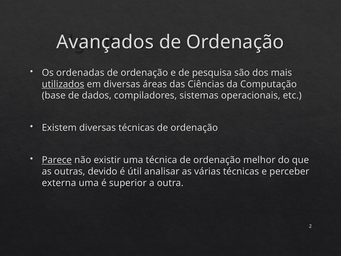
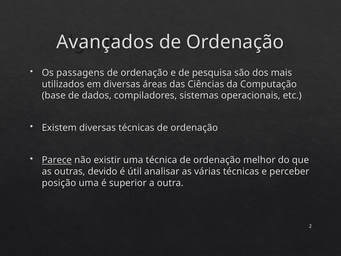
ordenadas: ordenadas -> passagens (80, 73)
utilizados underline: present -> none (63, 84)
externa: externa -> posição (59, 183)
